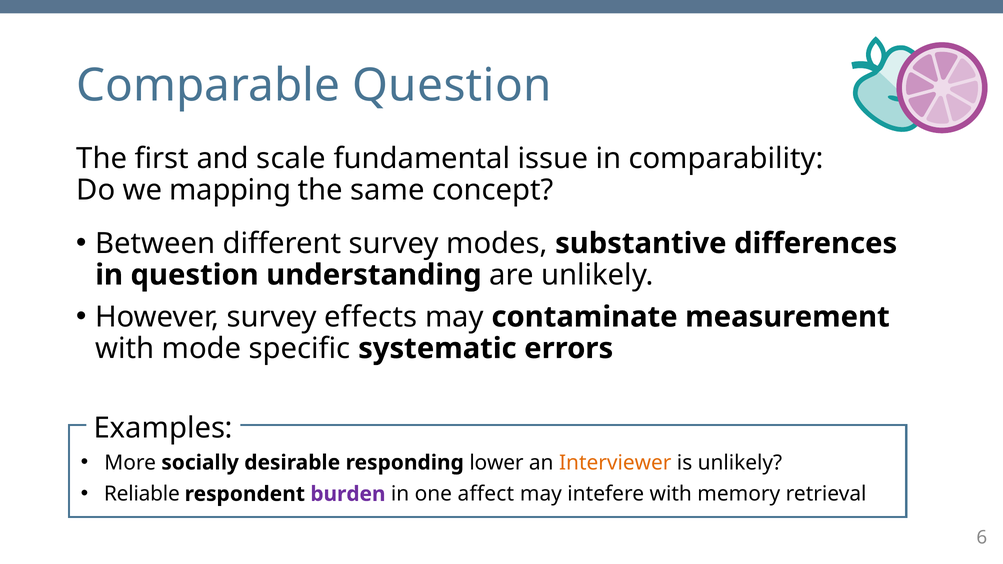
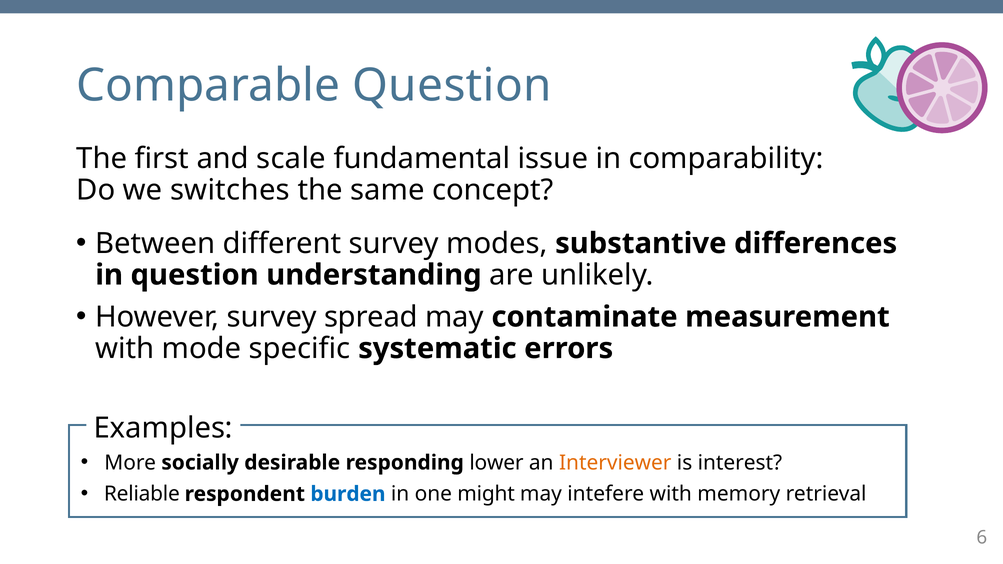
mapping: mapping -> switches (230, 190)
effects: effects -> spread (371, 317)
is unlikely: unlikely -> interest (740, 463)
burden colour: purple -> blue (348, 494)
affect: affect -> might (486, 494)
